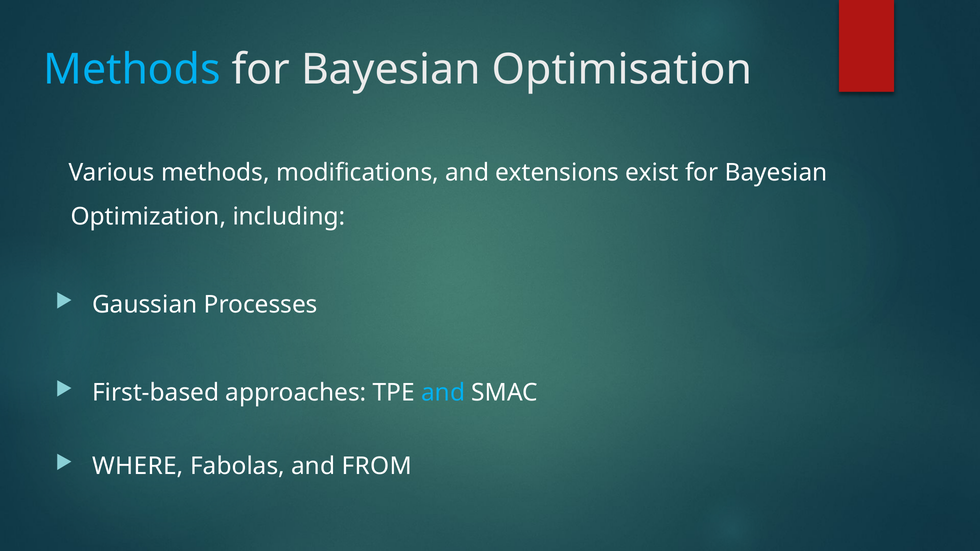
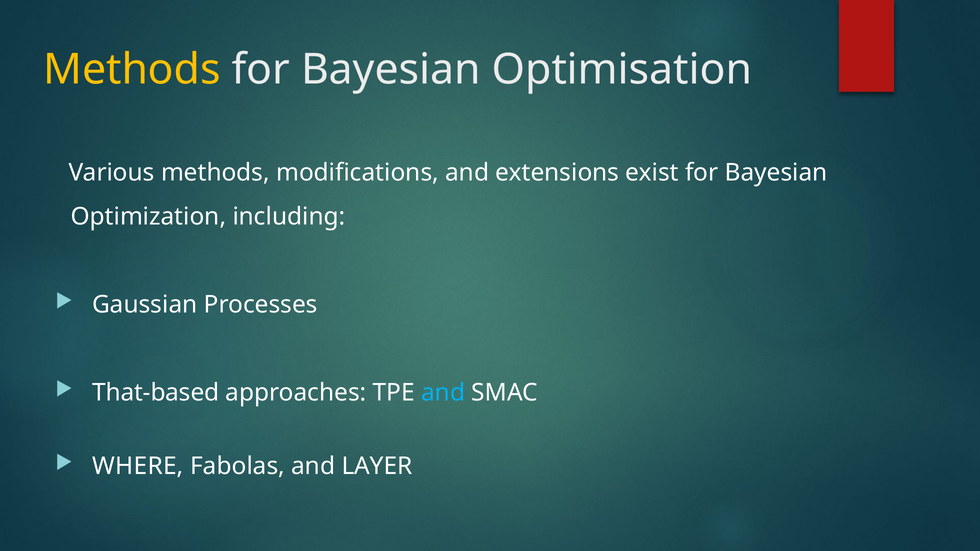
Methods colour: light blue -> yellow (132, 70)
First-based: First-based -> That-based (156, 393)
FROM: FROM -> LAYER (377, 467)
